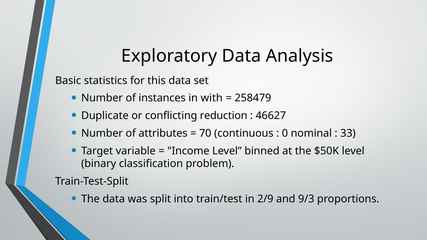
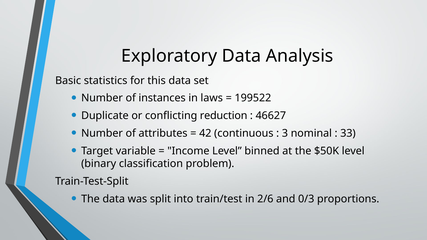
with: with -> laws (212, 98)
258479: 258479 -> 199522 (253, 98)
70: 70 -> 42 (205, 133)
0: 0 -> 3 (285, 133)
2/9: 2/9 -> 2/6 (265, 199)
9/3: 9/3 -> 0/3 (306, 199)
